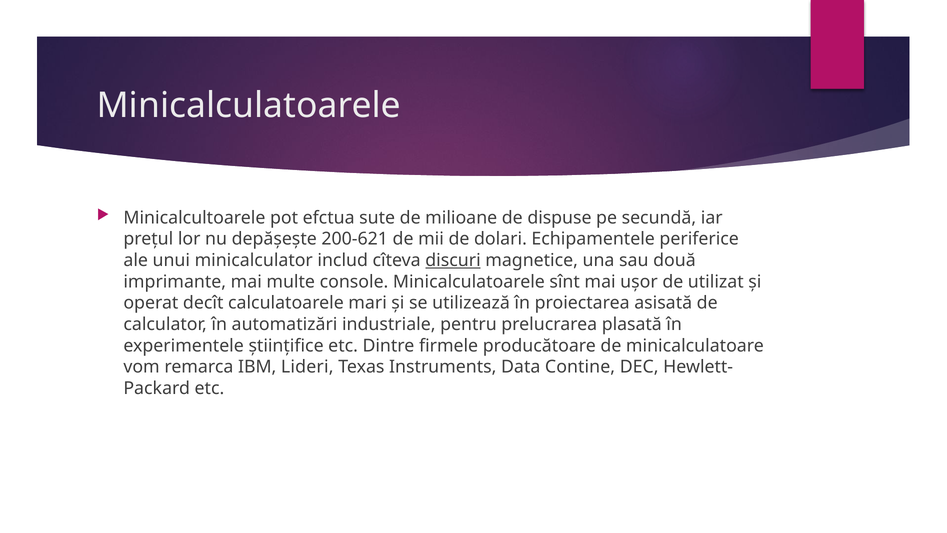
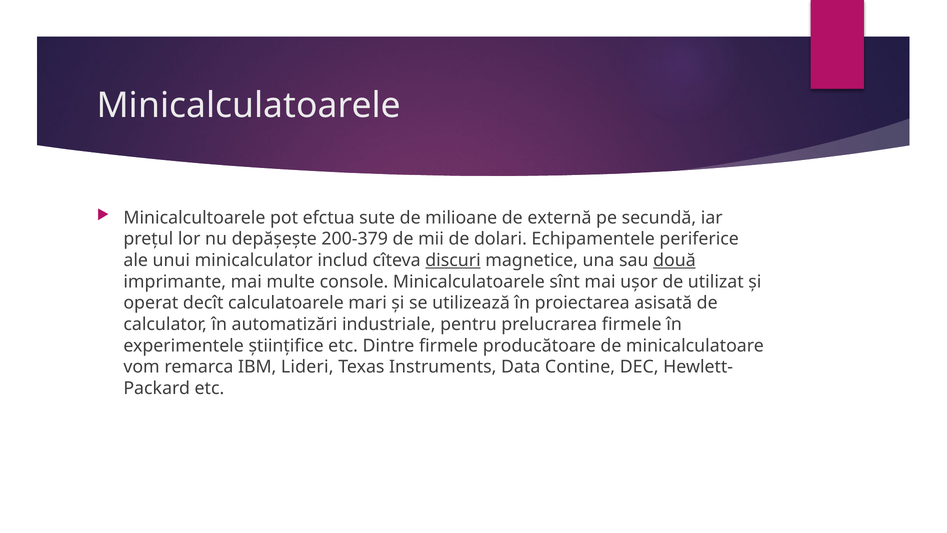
dispuse: dispuse -> externă (559, 218)
200-621: 200-621 -> 200-379 (355, 239)
două underline: none -> present (674, 260)
prelucrarea plasată: plasată -> firmele (632, 324)
